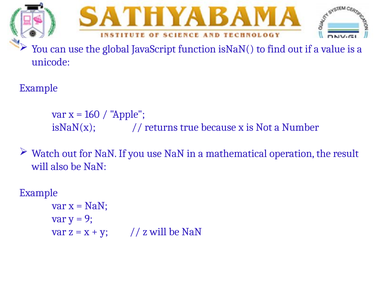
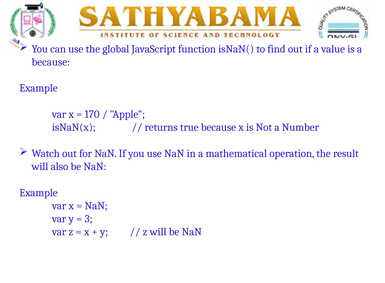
unicode: unicode -> because (51, 62)
160: 160 -> 170 (92, 114)
9: 9 -> 3 (89, 218)
